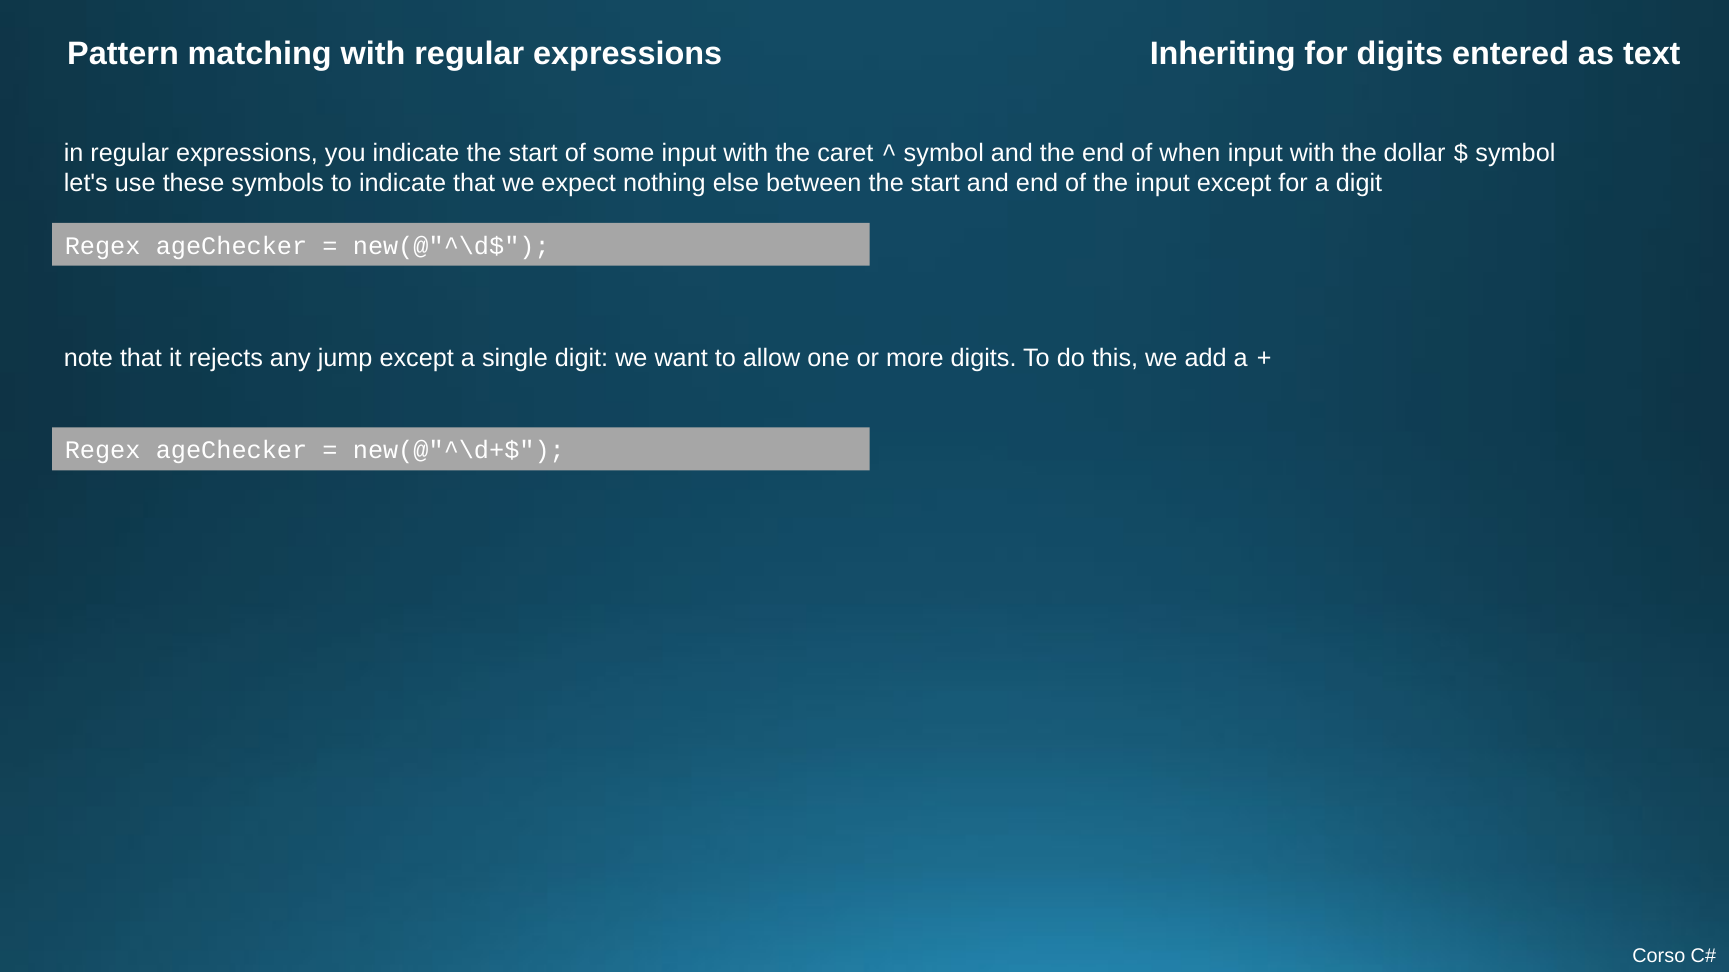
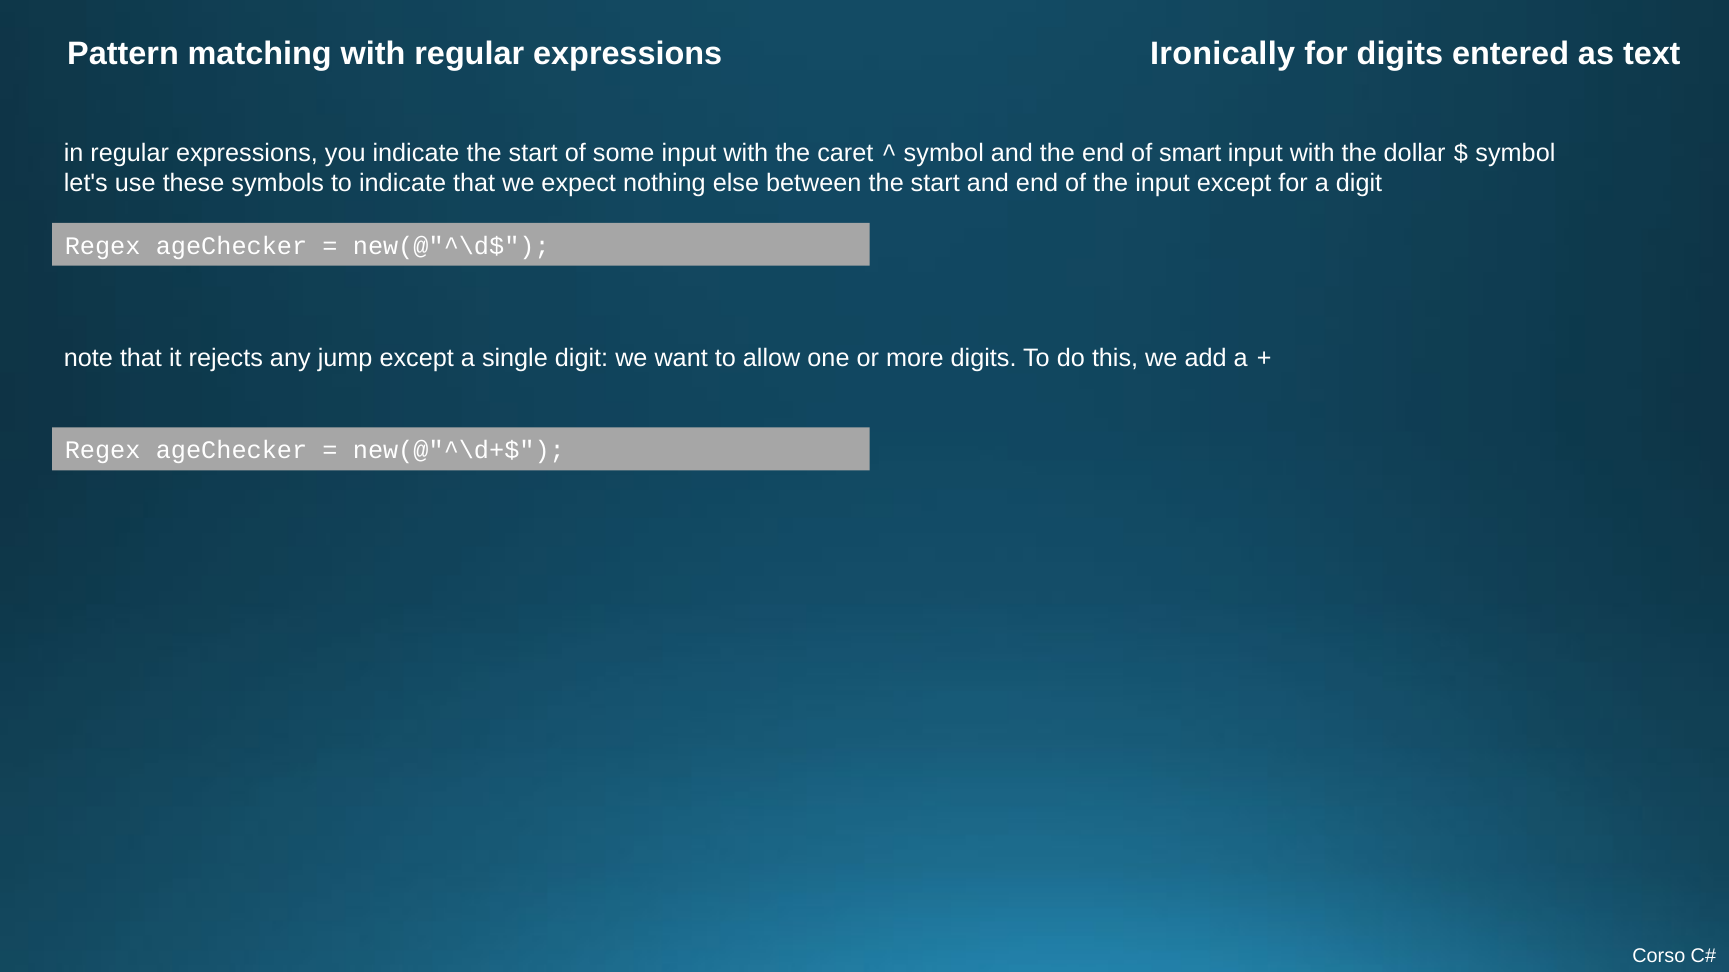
Inheriting: Inheriting -> Ironically (1223, 53)
when: when -> smart (1190, 153)
